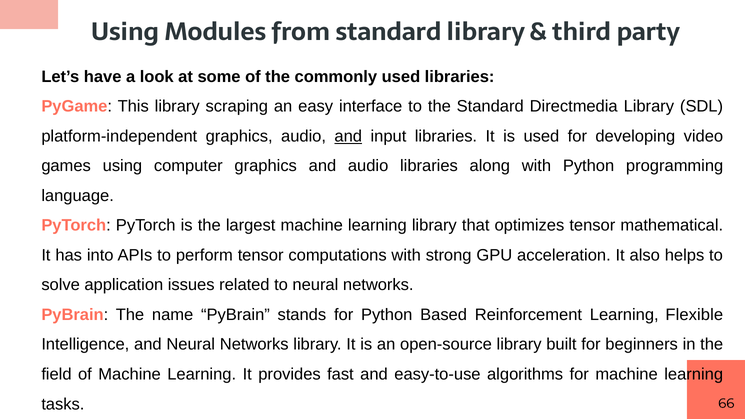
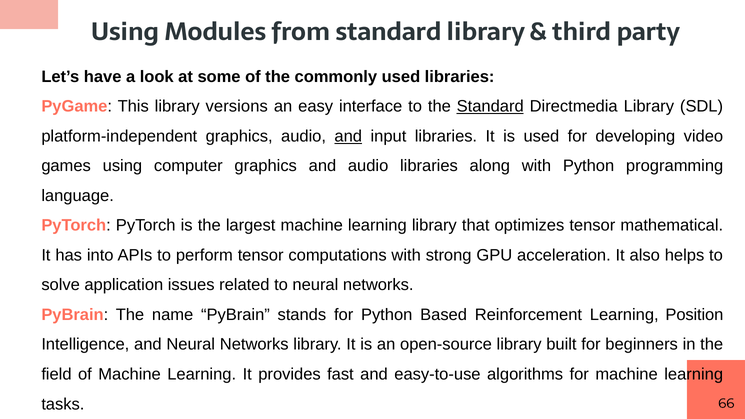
scraping: scraping -> versions (237, 106)
Standard underline: none -> present (490, 106)
Flexible: Flexible -> Position (694, 315)
